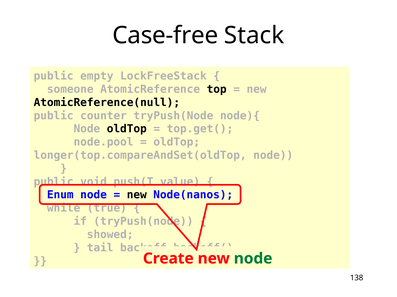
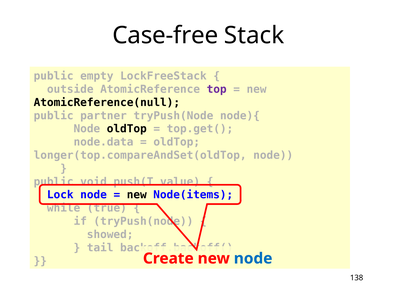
someone: someone -> outside (70, 89)
top colour: black -> purple (217, 89)
counter: counter -> partner (104, 116)
node.pool: node.pool -> node.data (104, 142)
Enum: Enum -> Lock (60, 195)
Node(nanos: Node(nanos -> Node(items (193, 195)
node colour: green -> blue (253, 259)
